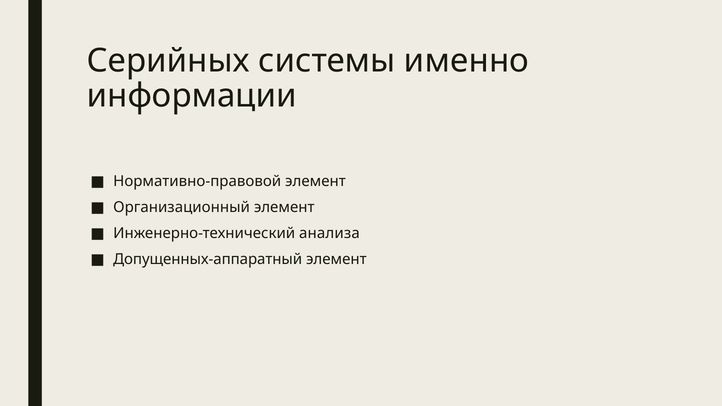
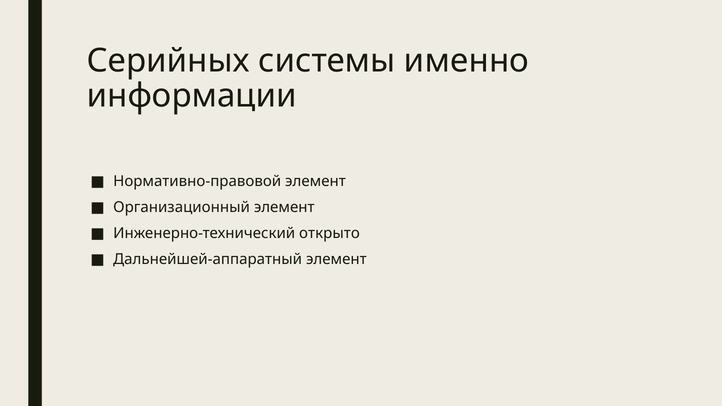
анализа: анализа -> открыто (329, 233)
Допущенных-аппаратный: Допущенных-аппаратный -> Дальнейшей-аппаратный (208, 259)
